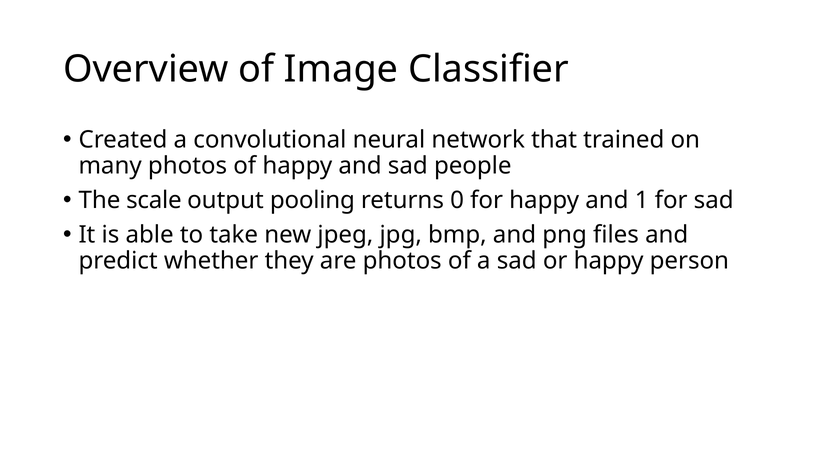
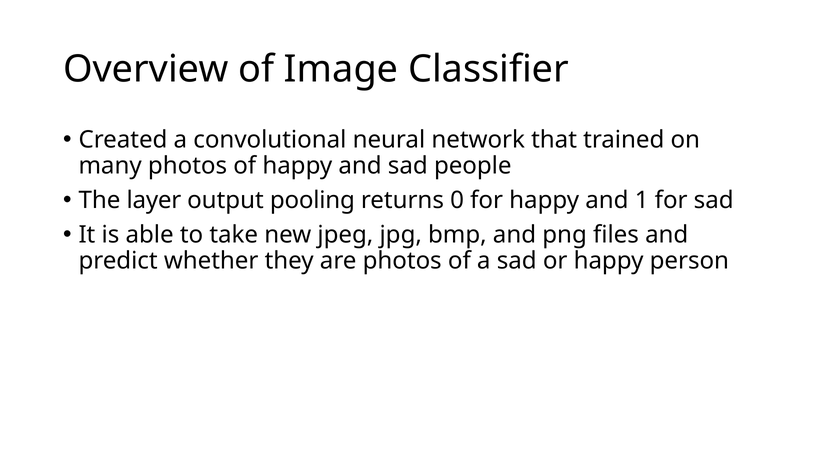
scale: scale -> layer (154, 200)
